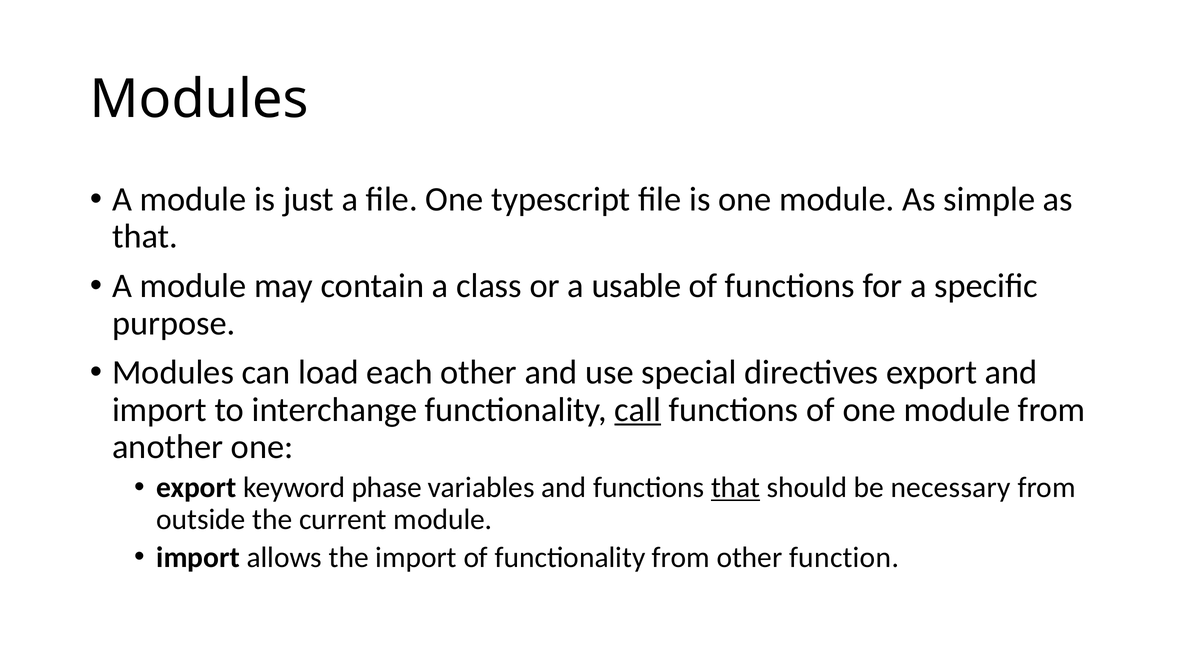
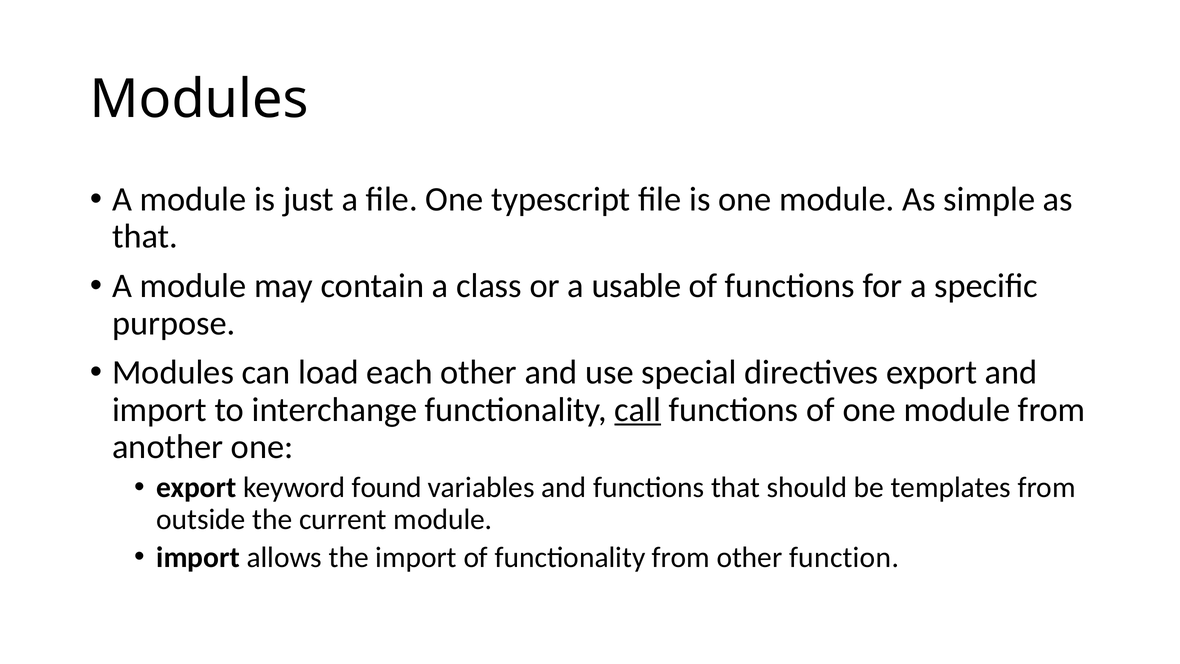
phase: phase -> found (387, 487)
that underline: present -> none (736, 487)
necessary: necessary -> templates (951, 487)
